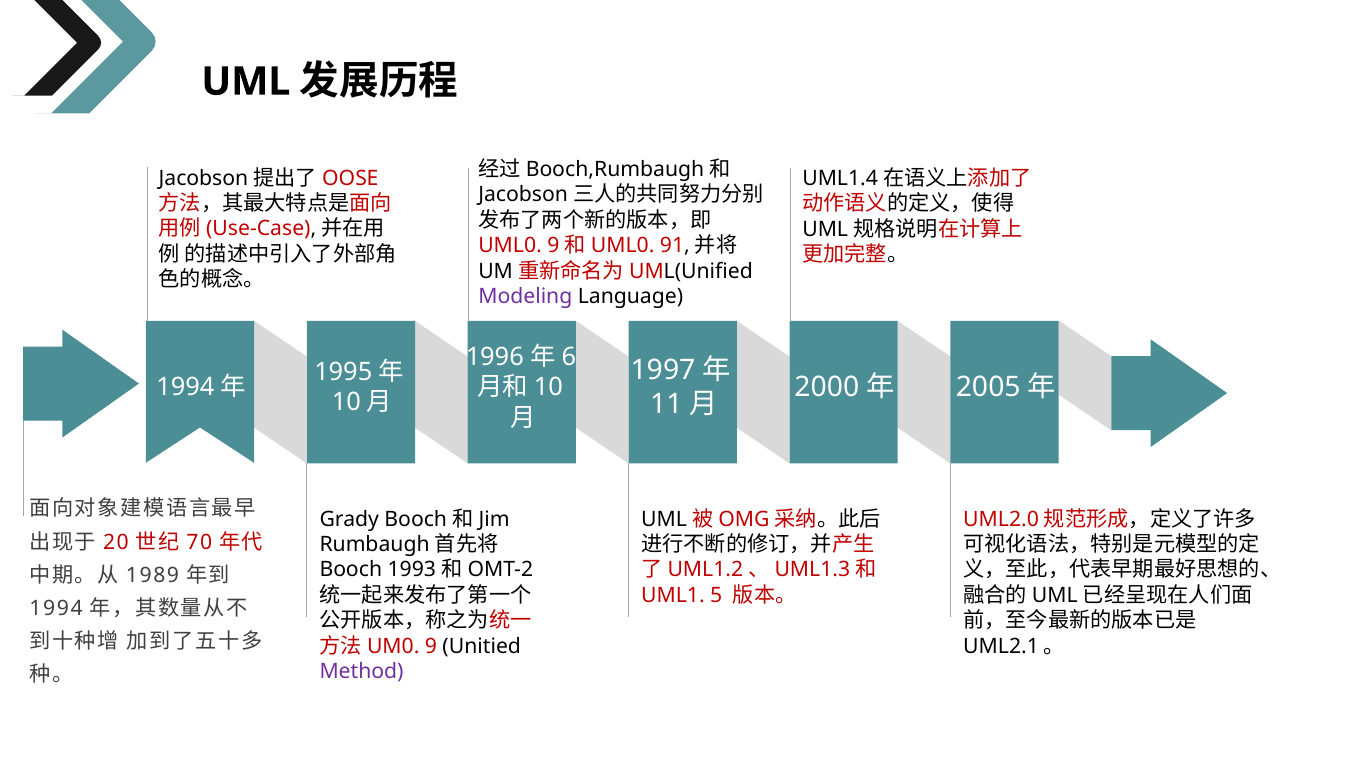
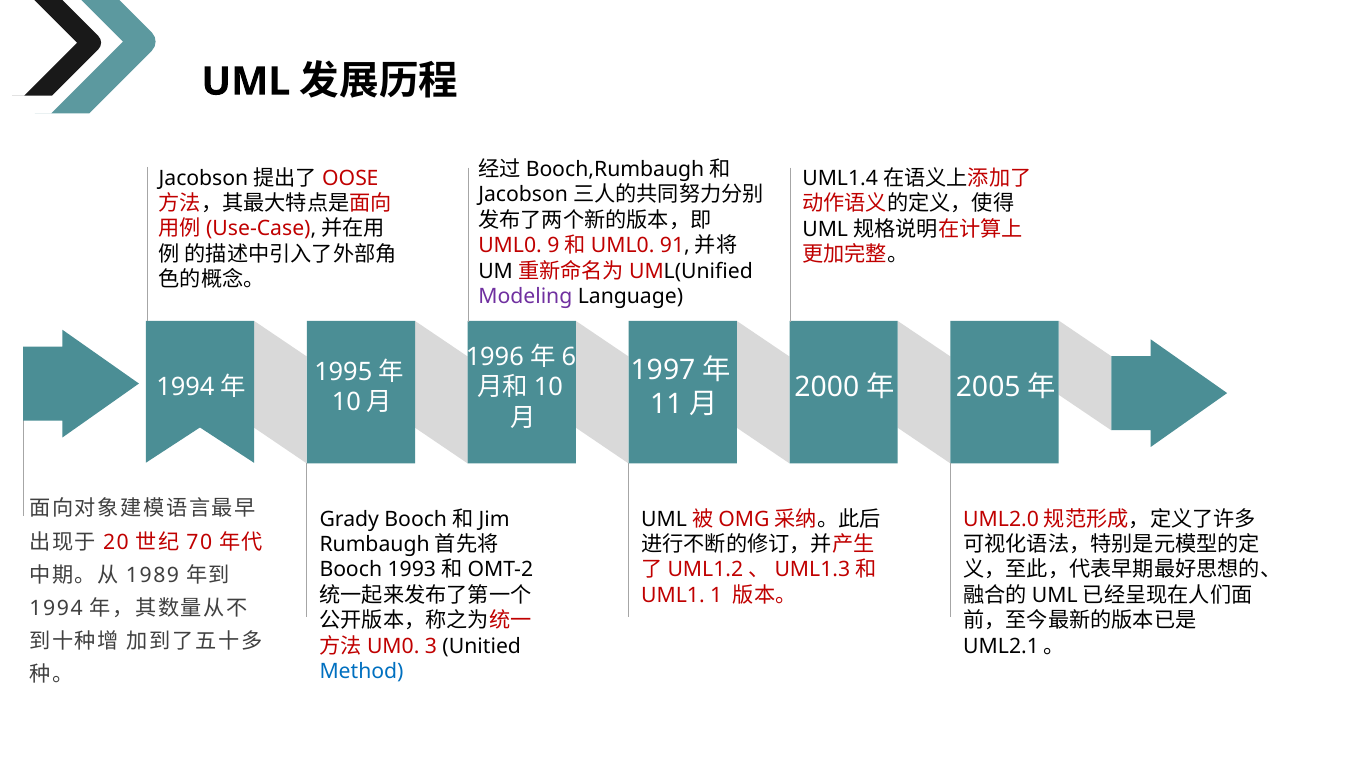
5: 5 -> 1 (716, 596)
9: 9 -> 3 (431, 647)
Method colour: purple -> blue (362, 672)
